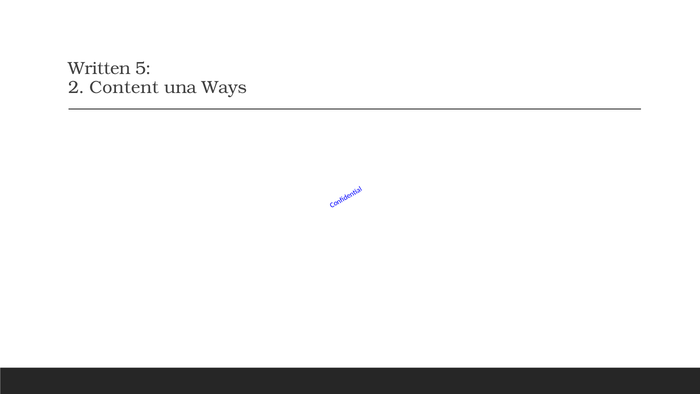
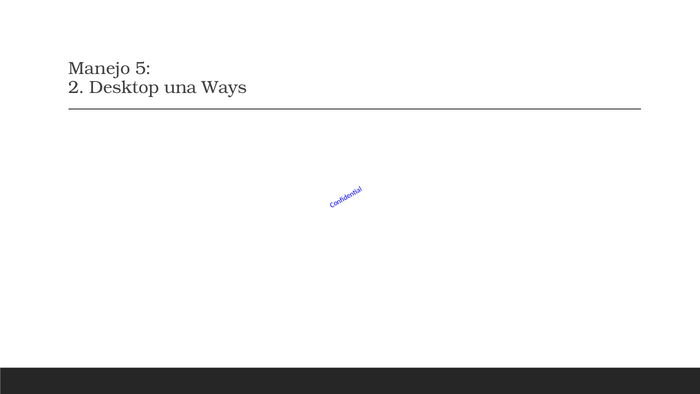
Written: Written -> Manejo (99, 69)
Content: Content -> Desktop (124, 88)
